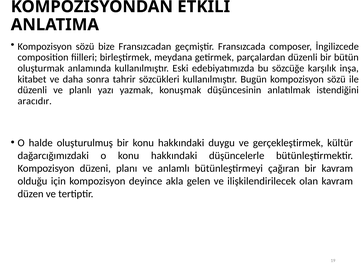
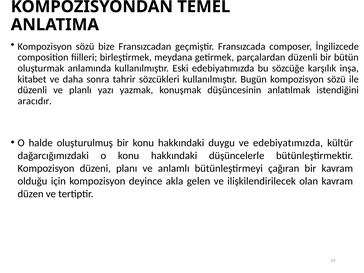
ETKILI: ETKILI -> TEMEL (204, 7)
ve gerçekleştirmek: gerçekleştirmek -> edebiyatımızda (288, 143)
